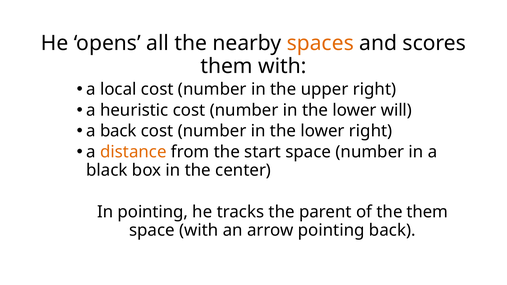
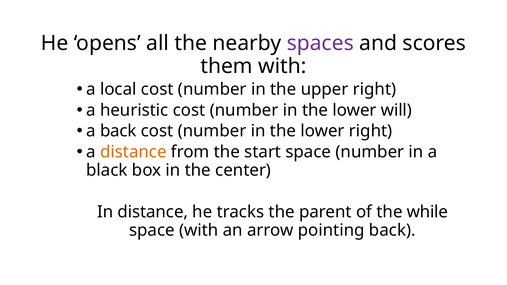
spaces colour: orange -> purple (320, 43)
In pointing: pointing -> distance (153, 212)
the them: them -> while (427, 212)
